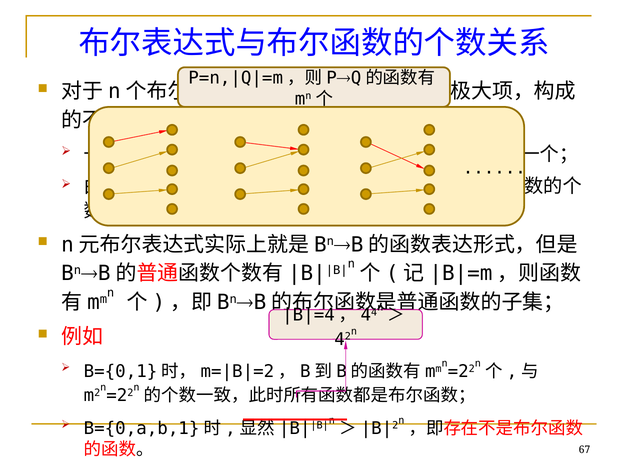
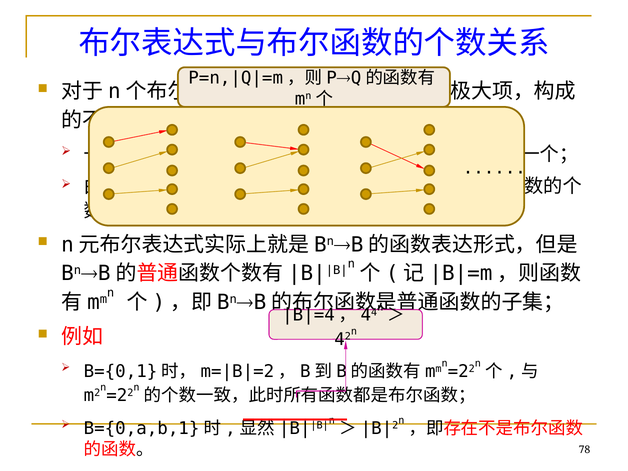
67: 67 -> 78 (585, 450)
